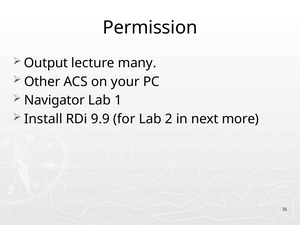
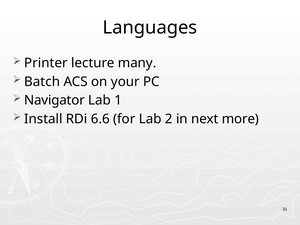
Permission: Permission -> Languages (150, 28)
Output: Output -> Printer (46, 63)
Other: Other -> Batch (42, 82)
9.9: 9.9 -> 6.6 (100, 119)
